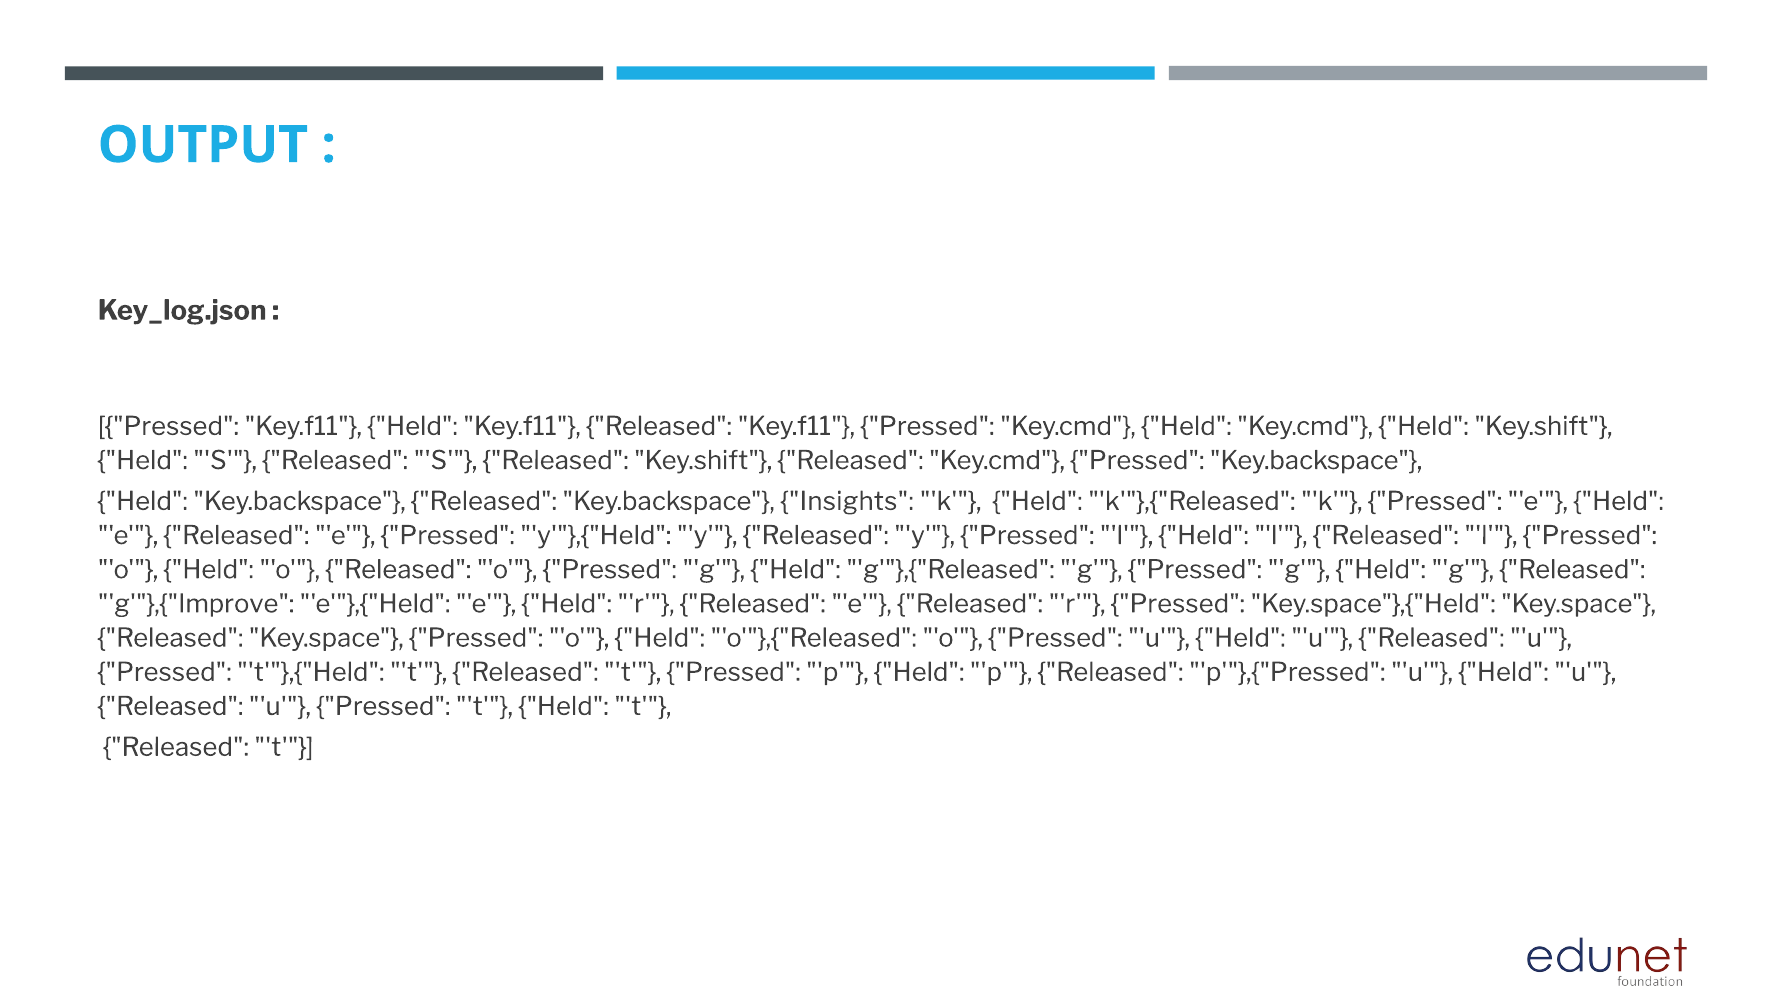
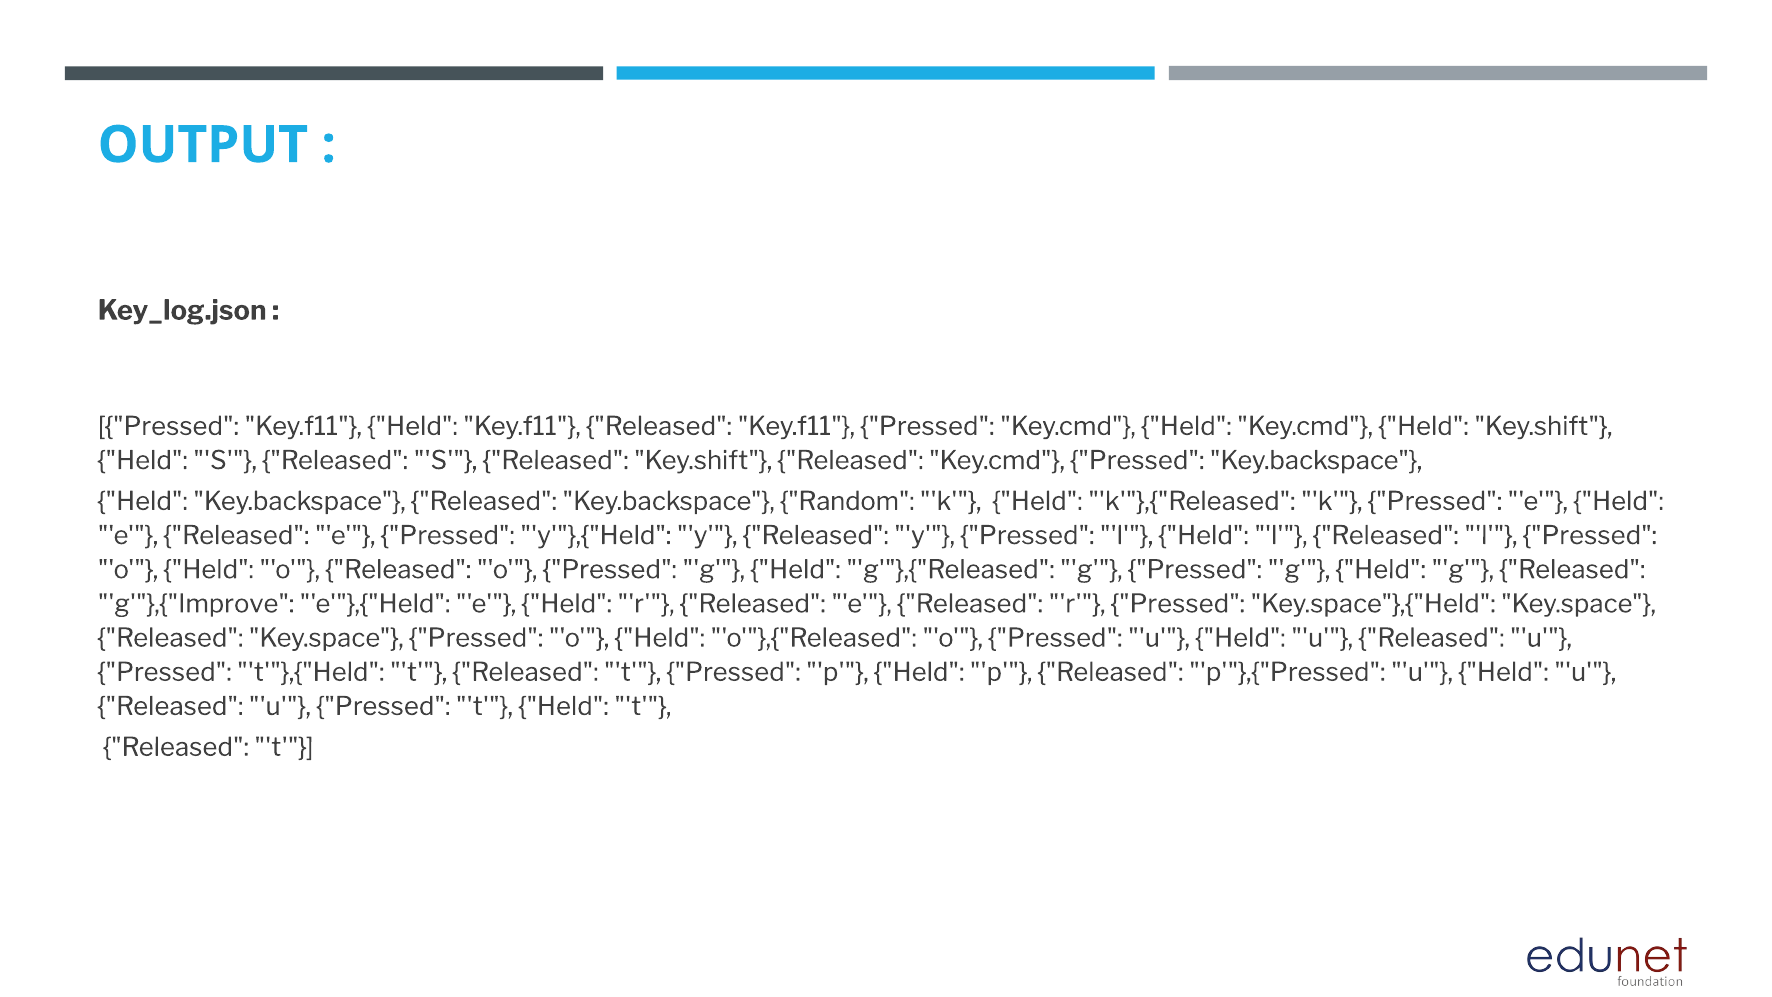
Insights: Insights -> Random (848, 501)
